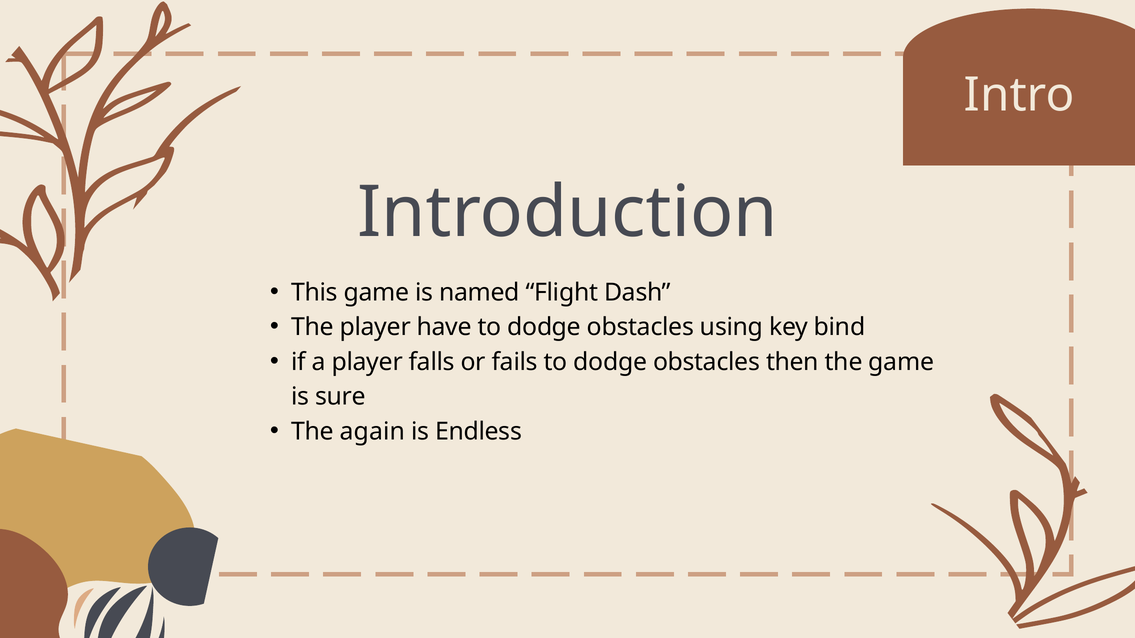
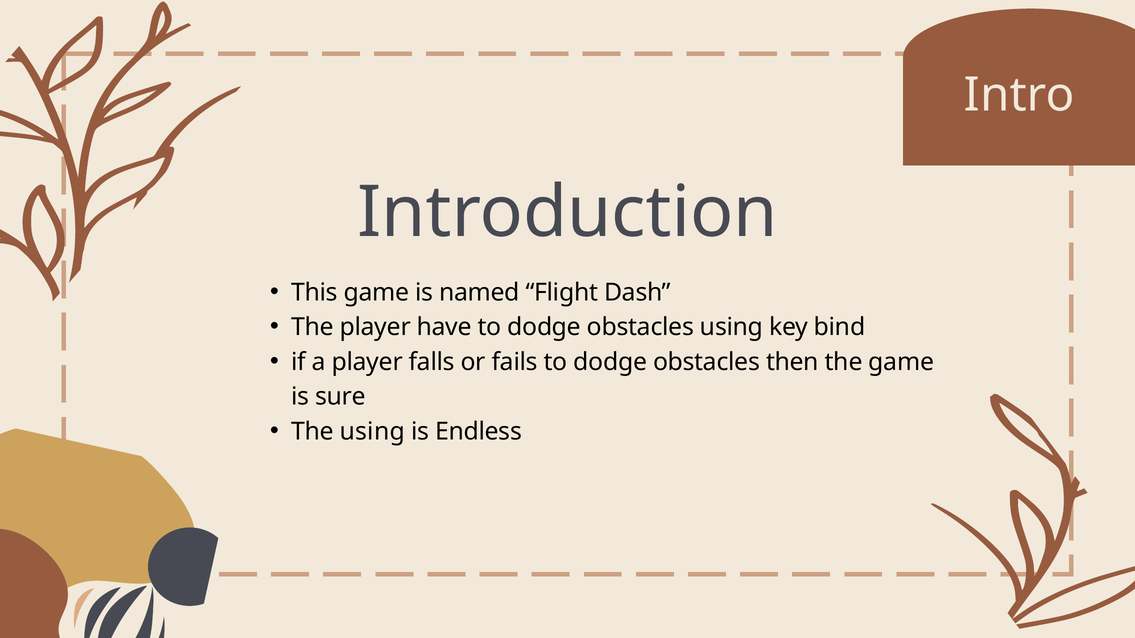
The again: again -> using (372, 432)
